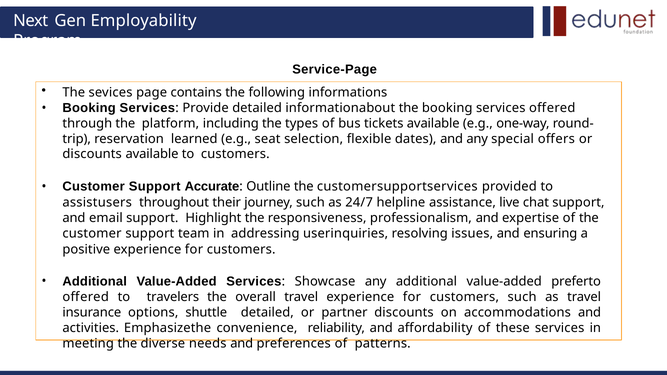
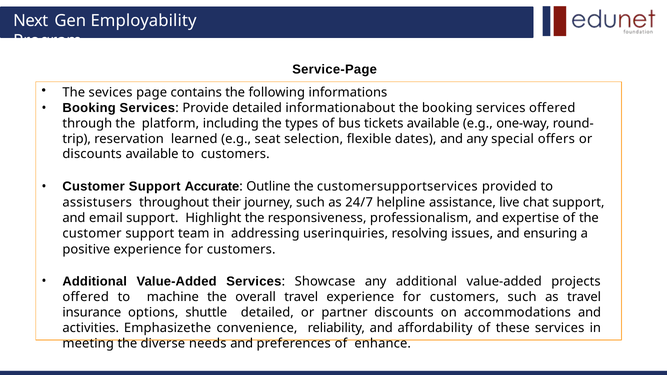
preferto: preferto -> projects (576, 281)
travelers: travelers -> machine (173, 297)
patterns: patterns -> enhance (383, 344)
